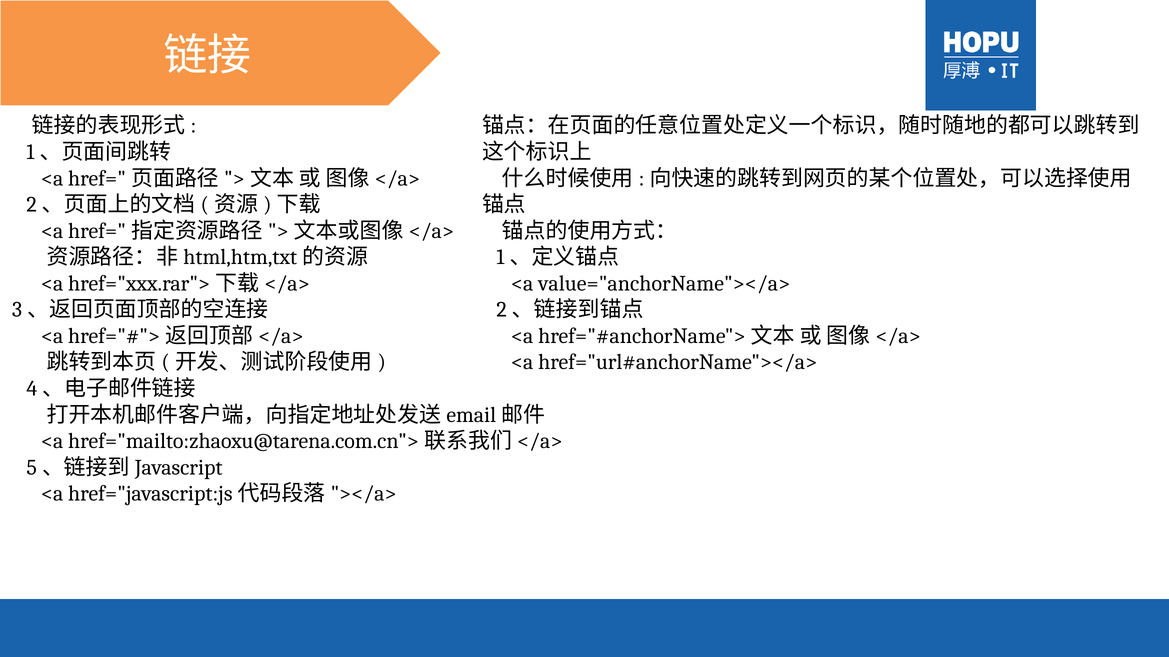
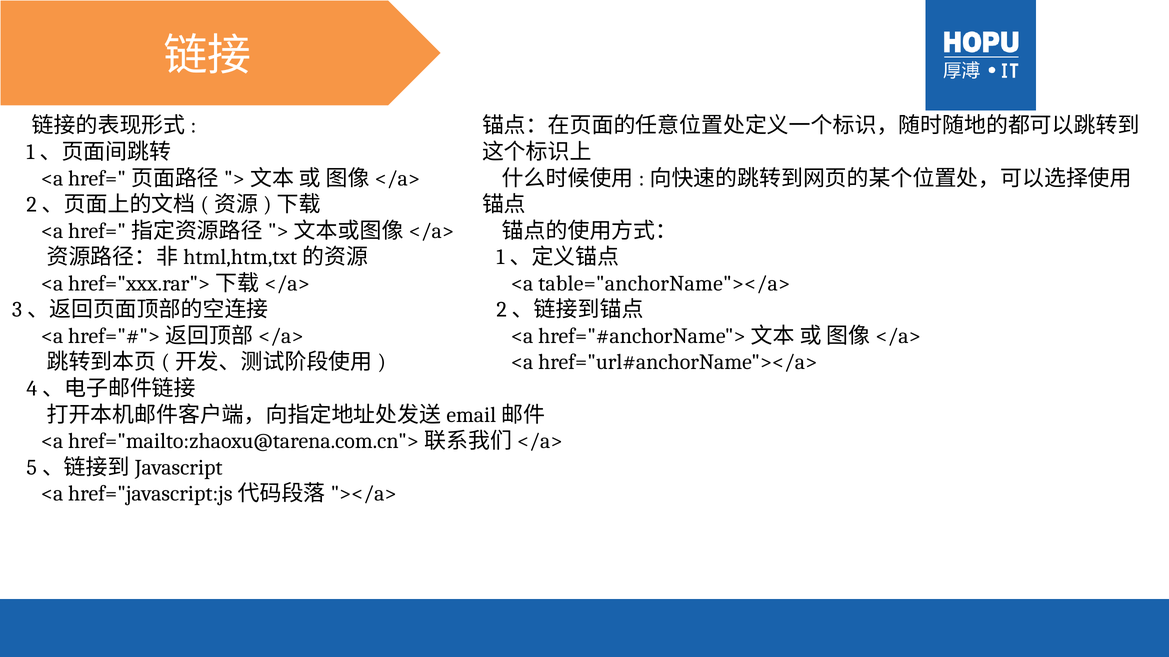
value="anchorName"></a>: value="anchorName"></a> -> table="anchorName"></a> (664, 284)
